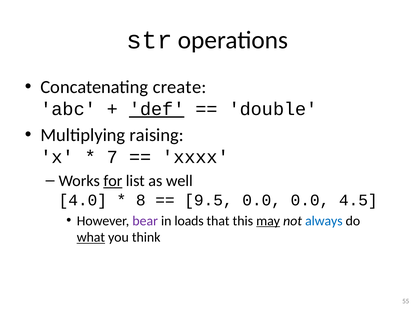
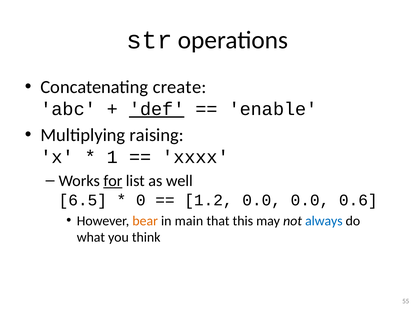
double: double -> enable (273, 109)
7: 7 -> 1 (112, 157)
4.0: 4.0 -> 6.5 (83, 200)
8: 8 -> 0 (141, 200)
9.5: 9.5 -> 1.2 (208, 200)
4.5: 4.5 -> 0.6 (358, 200)
bear colour: purple -> orange (145, 221)
loads: loads -> main (189, 221)
may underline: present -> none (268, 221)
what underline: present -> none (91, 238)
